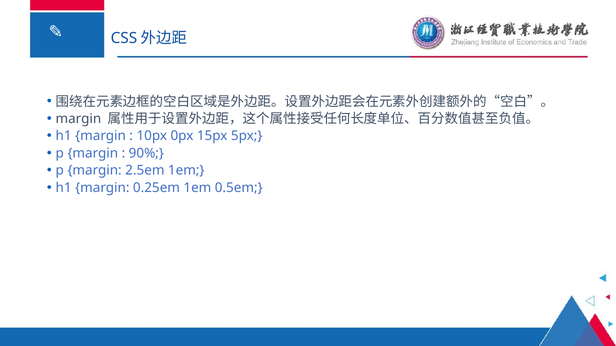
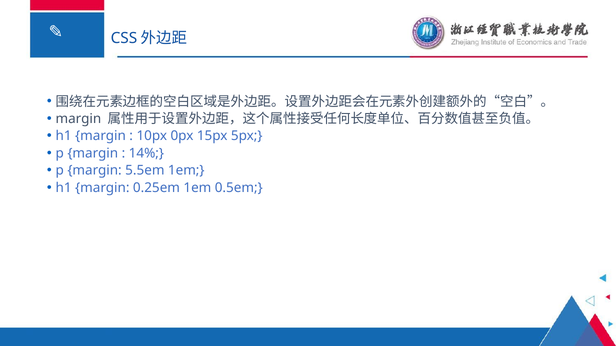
90%: 90% -> 14% (146, 153)
2.5em: 2.5em -> 5.5em (145, 171)
